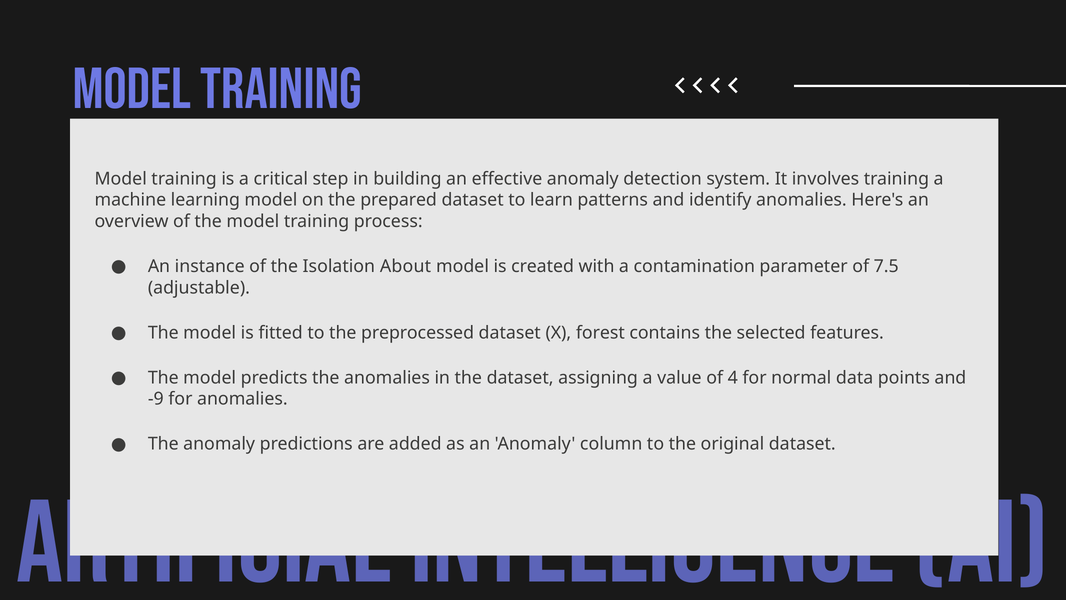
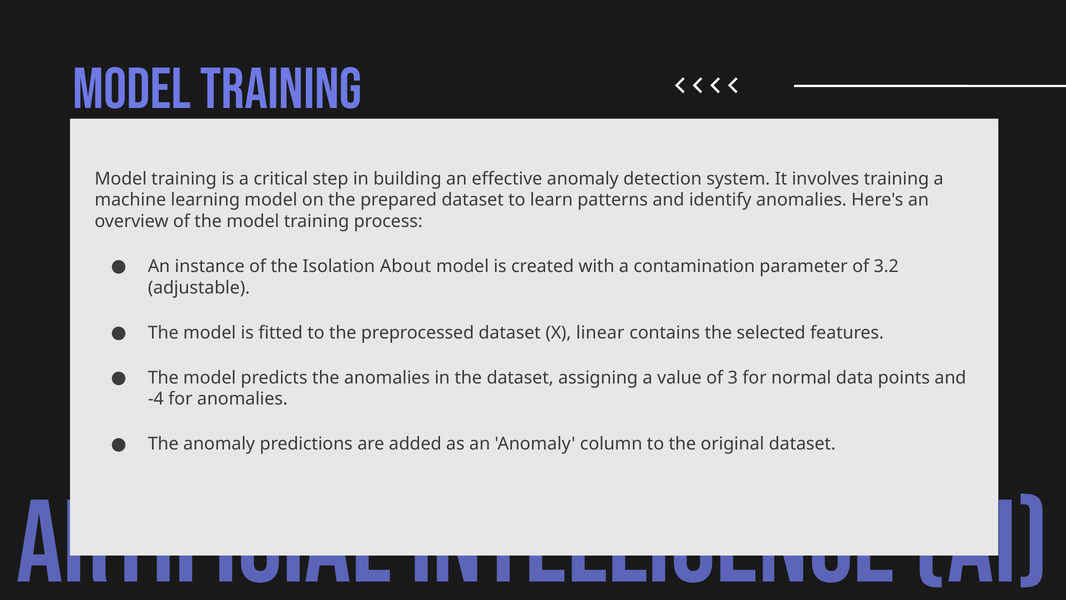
7.5: 7.5 -> 3.2 (886, 266)
forest: forest -> linear (600, 332)
4: 4 -> 3 (733, 377)
-9: -9 -> -4 (156, 399)
